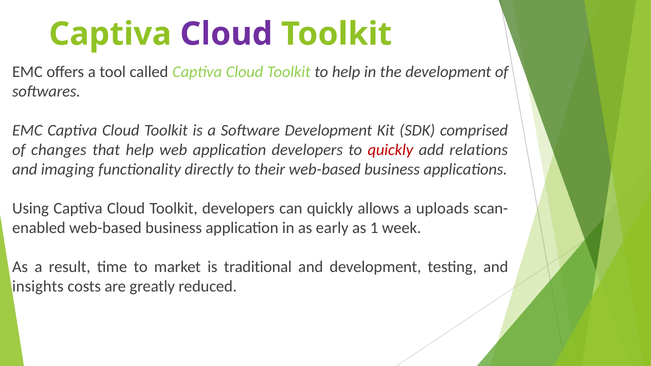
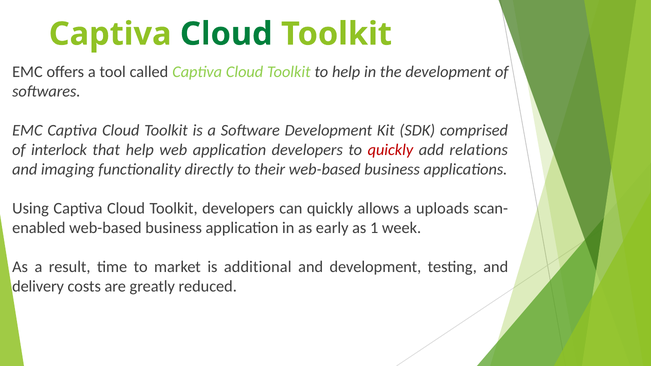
Cloud colour: purple -> green (226, 34)
changes: changes -> interlock (59, 150)
traditional: traditional -> additional (258, 267)
insights: insights -> delivery (38, 287)
